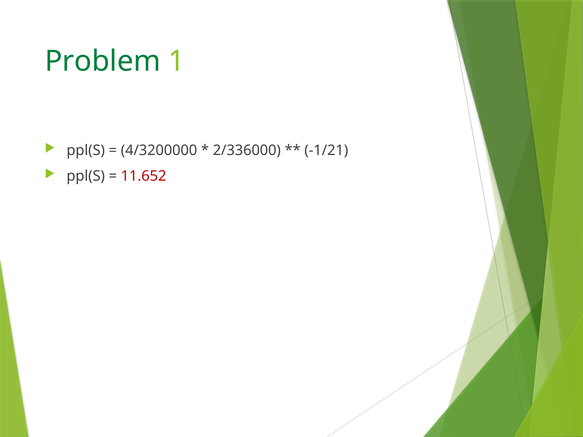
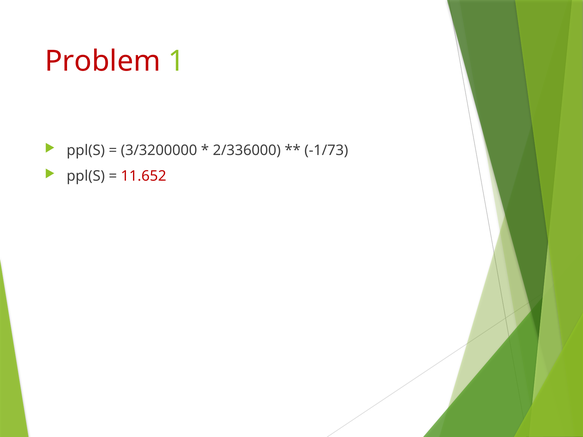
Problem colour: green -> red (103, 61)
4/3200000: 4/3200000 -> 3/3200000 (159, 150)
-1/21: -1/21 -> -1/73 (326, 150)
